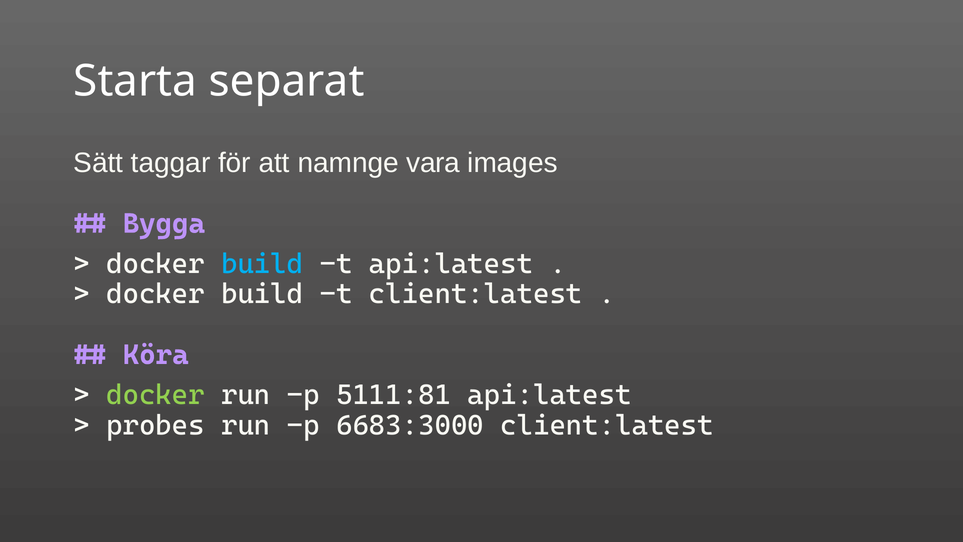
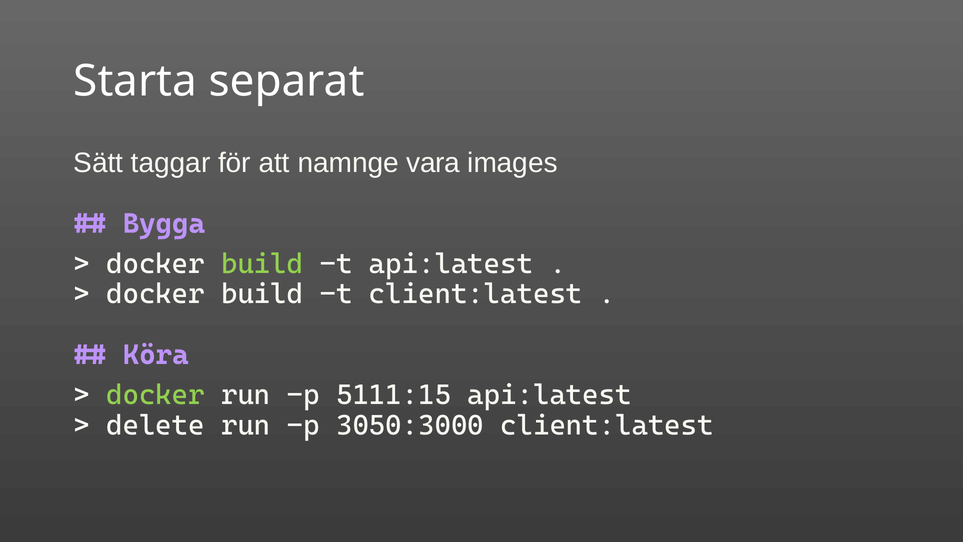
build colour: light blue -> light green (262, 264)
5111:81: 5111:81 -> 5111:15 (394, 395)
probes: probes -> delete (156, 425)
6683:3000: 6683:3000 -> 3050:3000 (410, 425)
